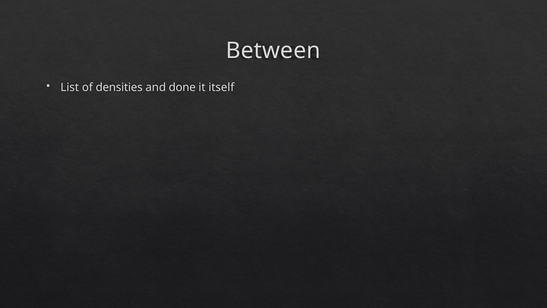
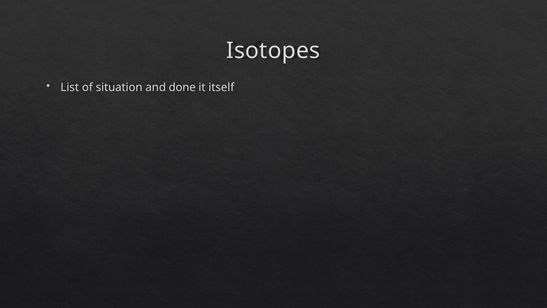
Between: Between -> Isotopes (273, 51)
densities: densities -> situation (119, 87)
